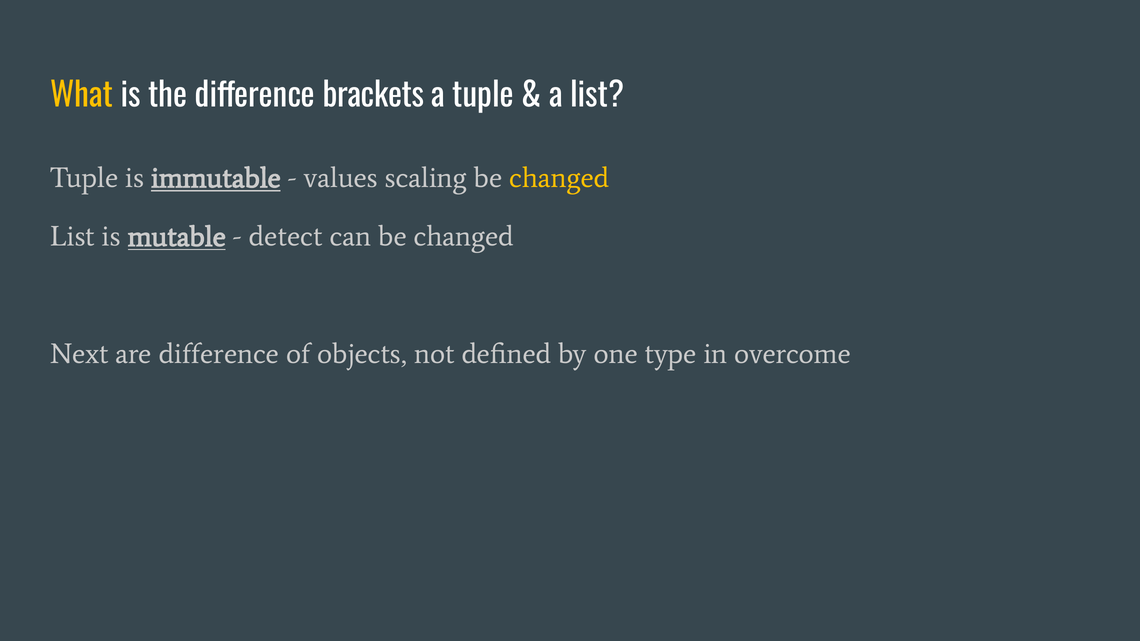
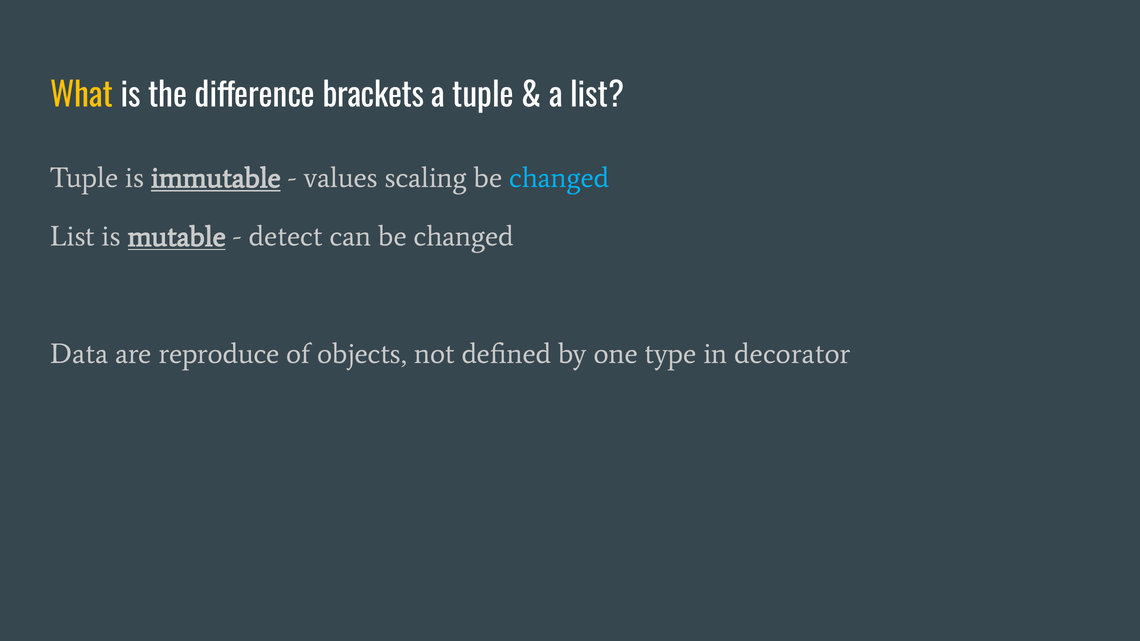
changed colour: yellow -> light blue (559, 178)
Next: Next -> Data (79, 354)
are difference: difference -> reproduce (219, 354)
overcome: overcome -> decorator (792, 354)
